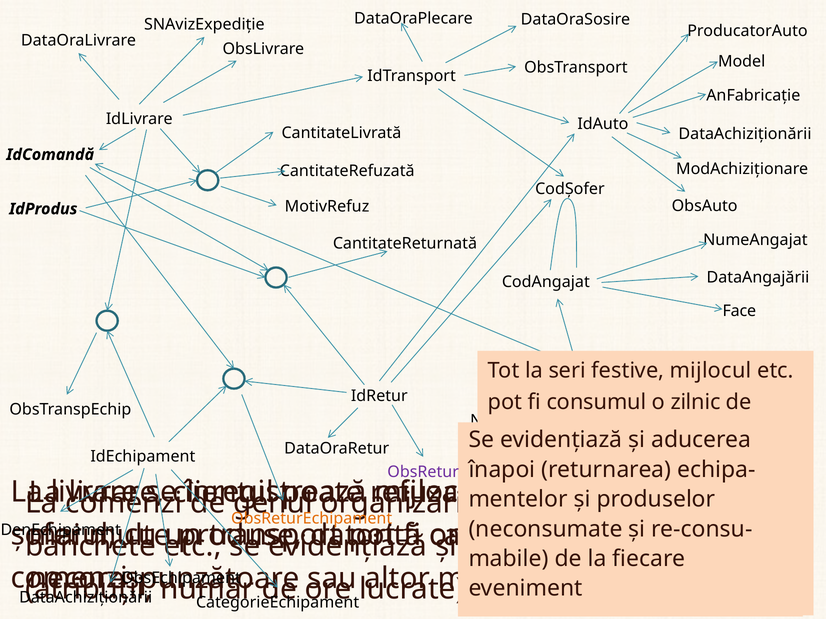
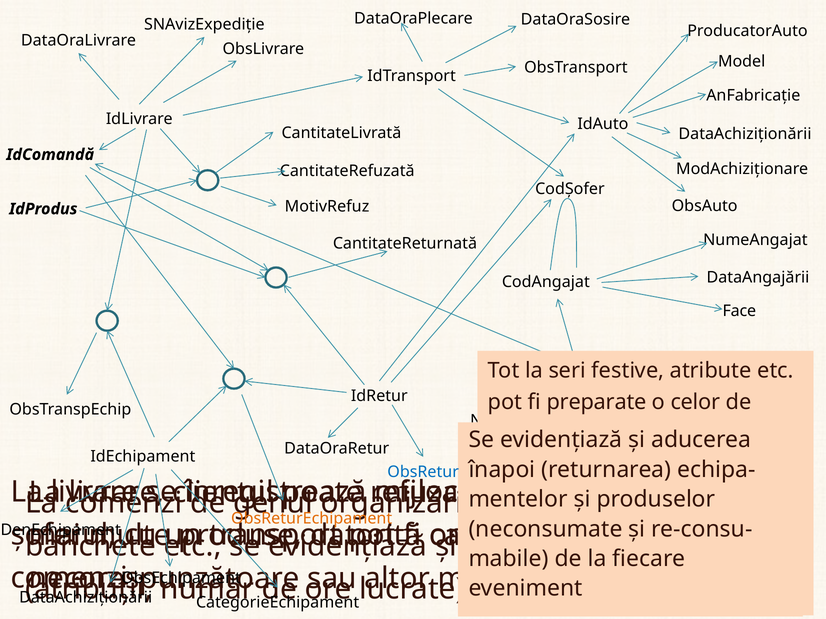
mijlocul: mijlocul -> atribute (711, 371)
consumul: consumul -> preparate (597, 402)
zilnic: zilnic -> celor (695, 402)
ObsRetur colour: purple -> blue (423, 472)
